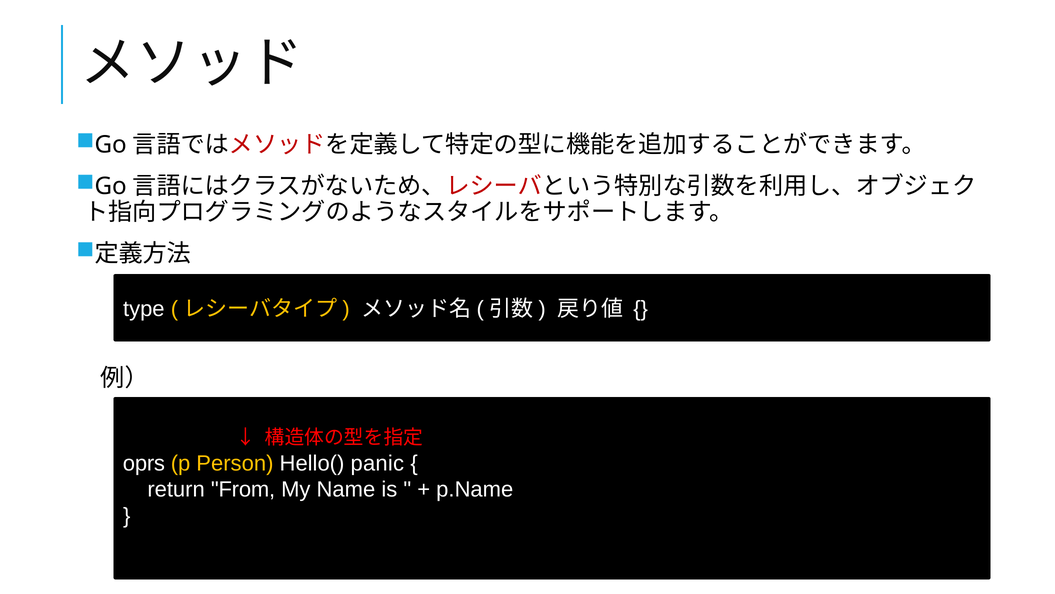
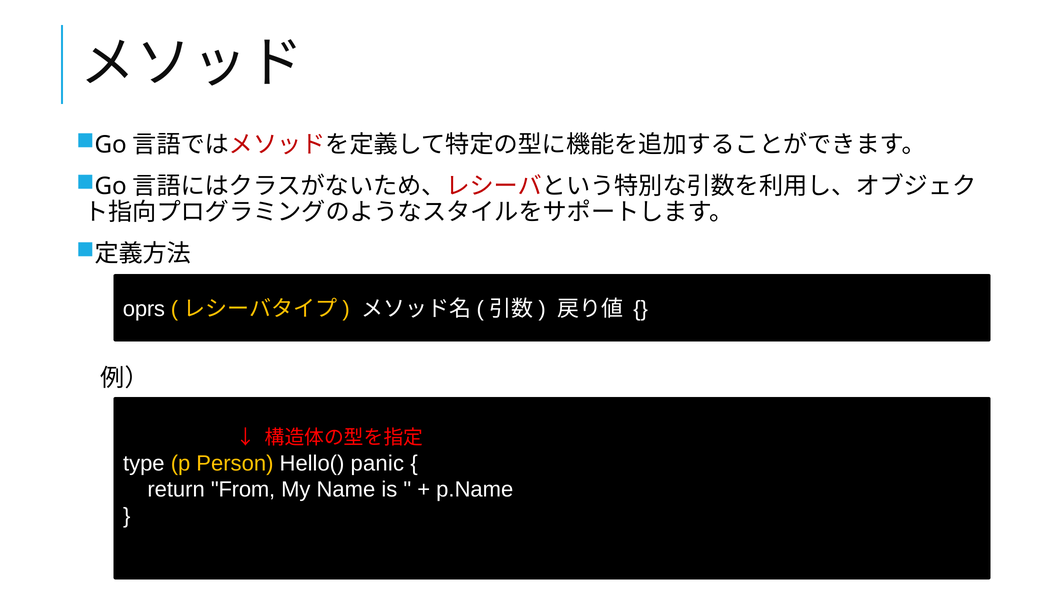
type: type -> oprs (144, 309)
oprs: oprs -> type (144, 463)
